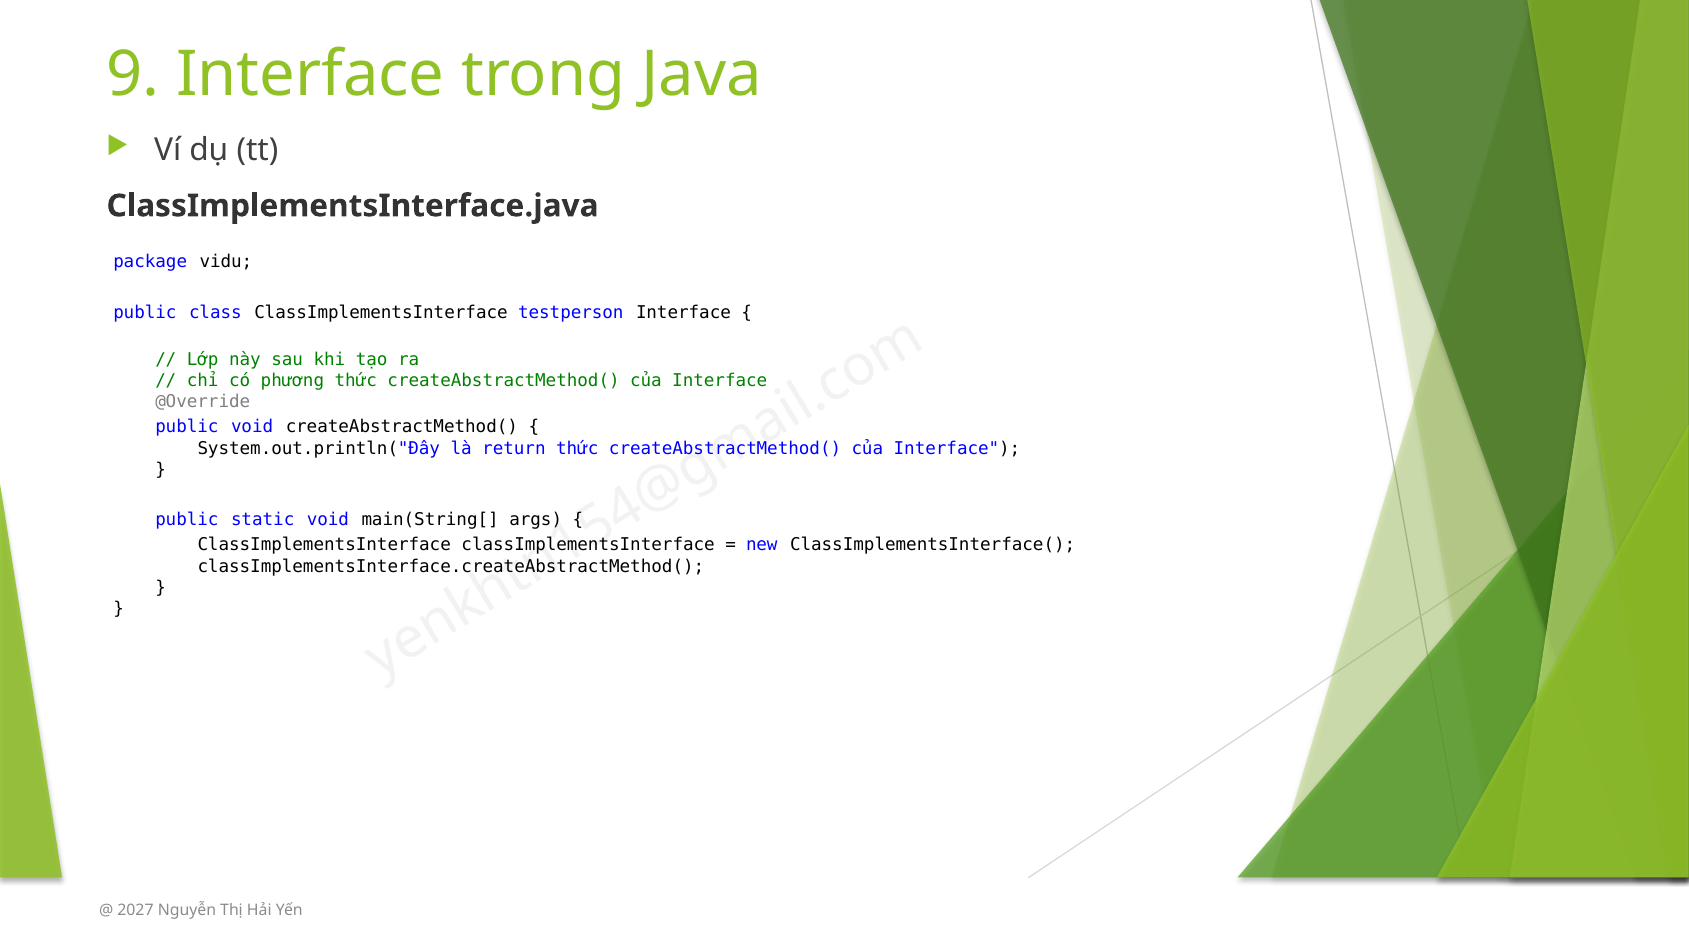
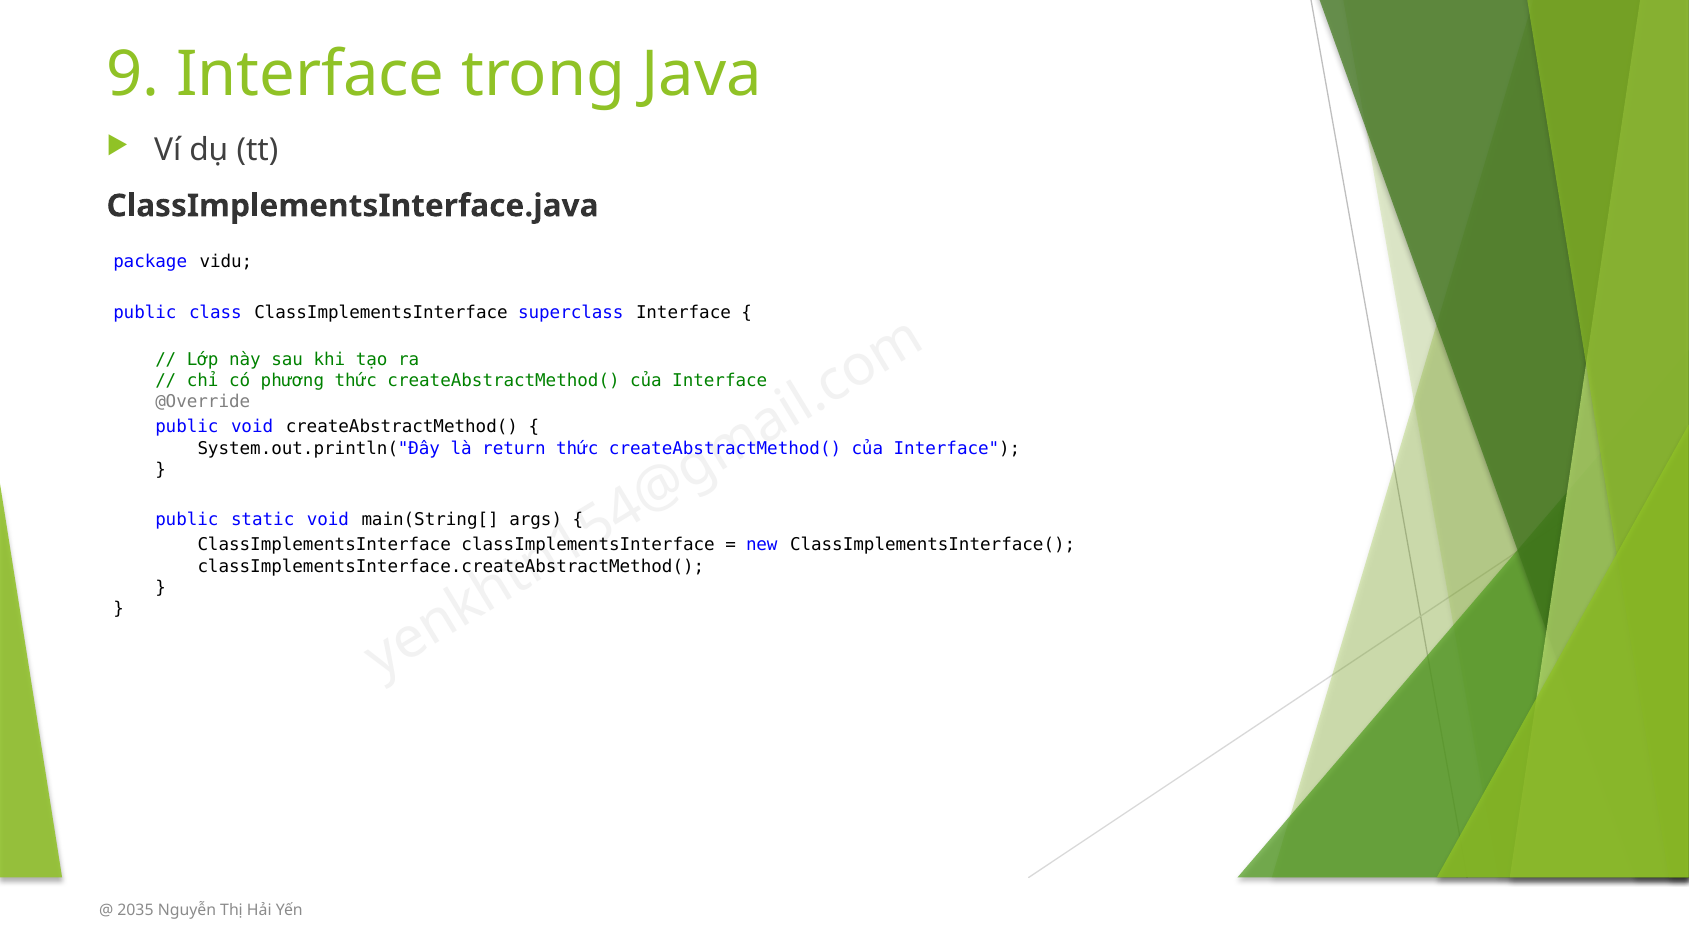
testperson: testperson -> superclass (571, 312)
2027: 2027 -> 2035 (135, 910)
